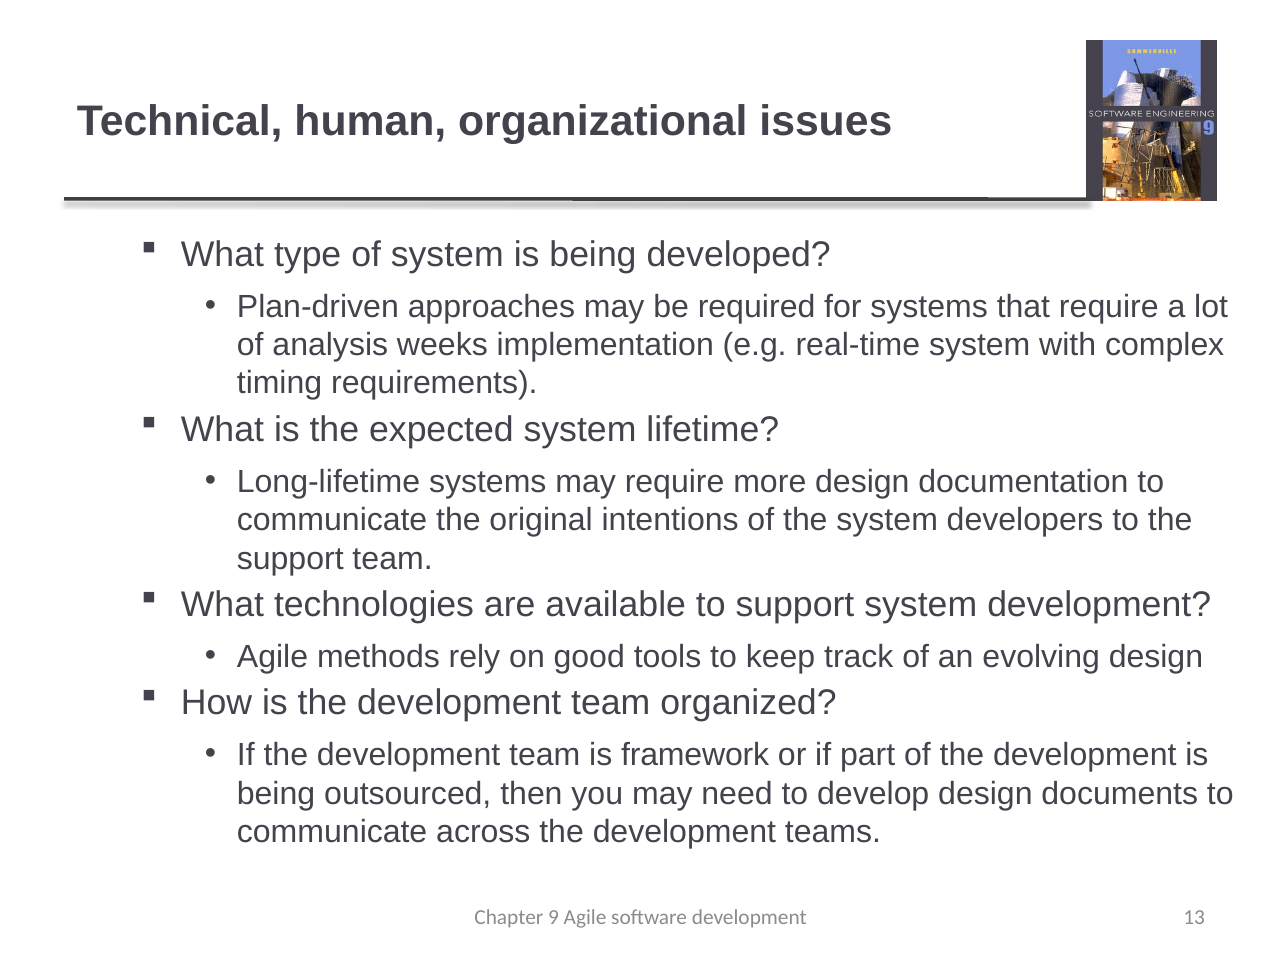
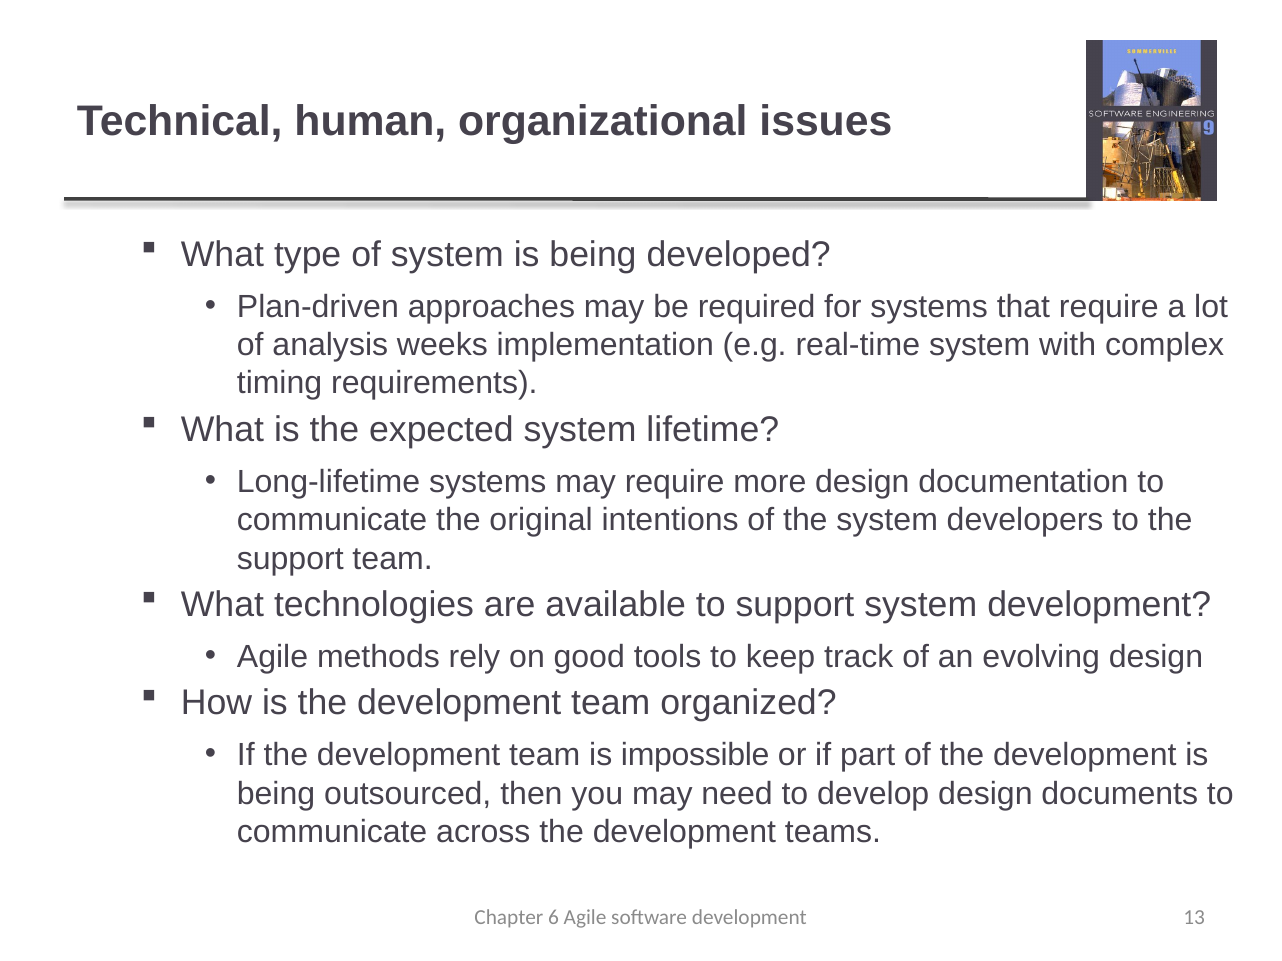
framework: framework -> impossible (695, 755)
9: 9 -> 6 (554, 918)
